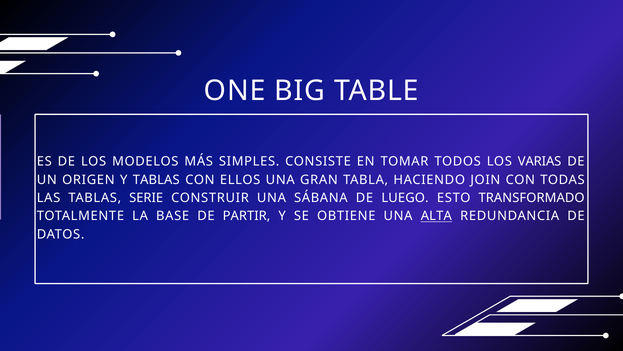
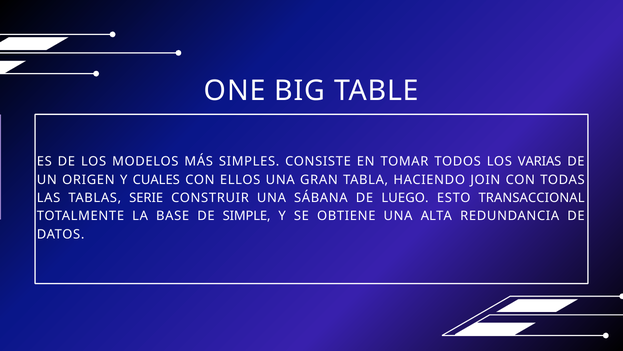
Y TABLAS: TABLAS -> CUALES (156, 180)
TRANSFORMADO: TRANSFORMADO -> TRANSACCIONAL (532, 198)
PARTIR: PARTIR -> SIMPLE (247, 216)
ALTA underline: present -> none (436, 216)
